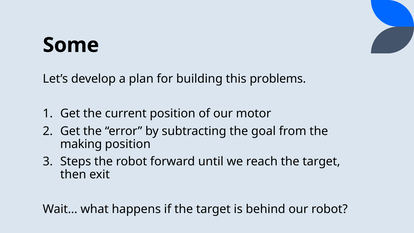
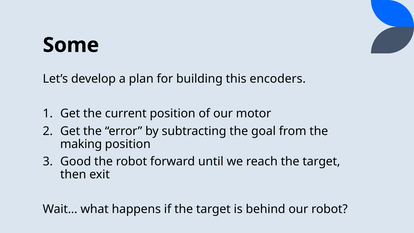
problems: problems -> encoders (278, 79)
Steps: Steps -> Good (76, 161)
